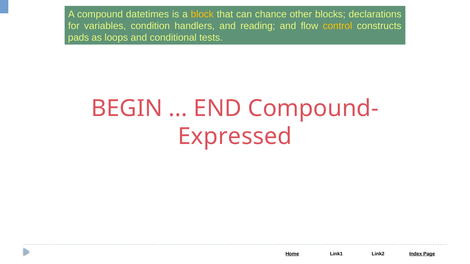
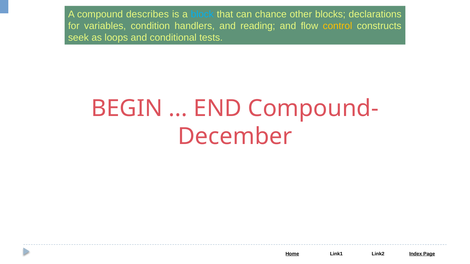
datetimes: datetimes -> describes (147, 14)
block colour: yellow -> light blue (202, 14)
pads: pads -> seek (78, 38)
Expressed: Expressed -> December (235, 137)
